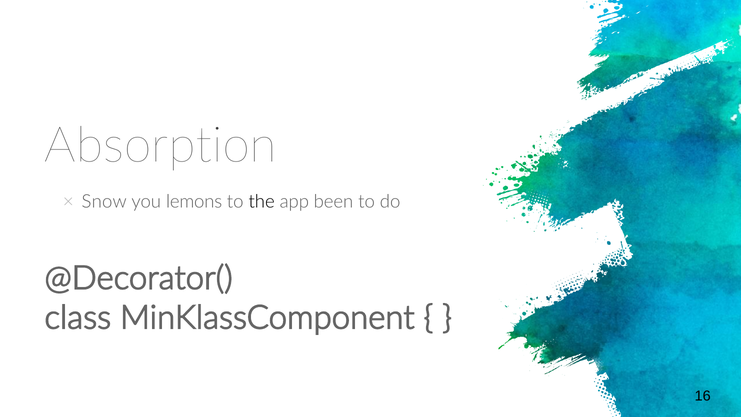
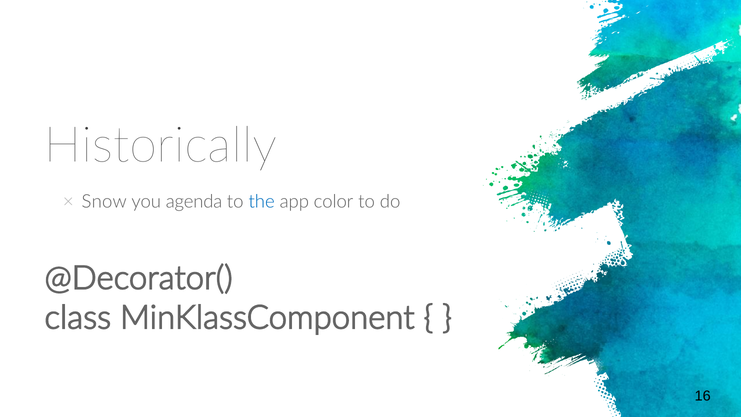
Absorption: Absorption -> Historically (161, 145)
lemons: lemons -> agenda (194, 202)
the colour: black -> blue (262, 202)
been: been -> color (333, 202)
